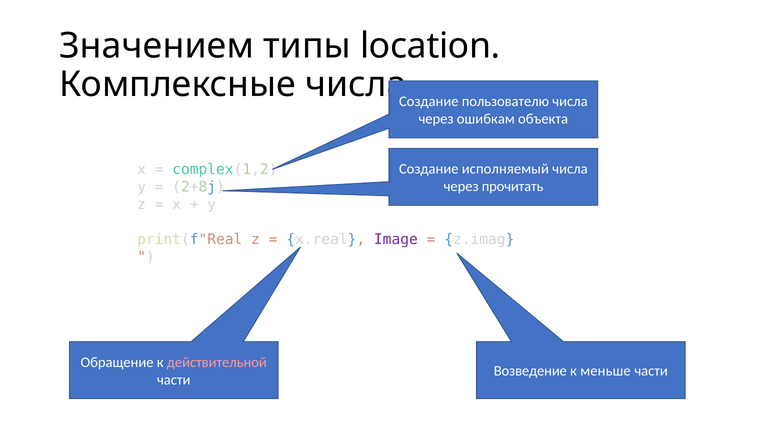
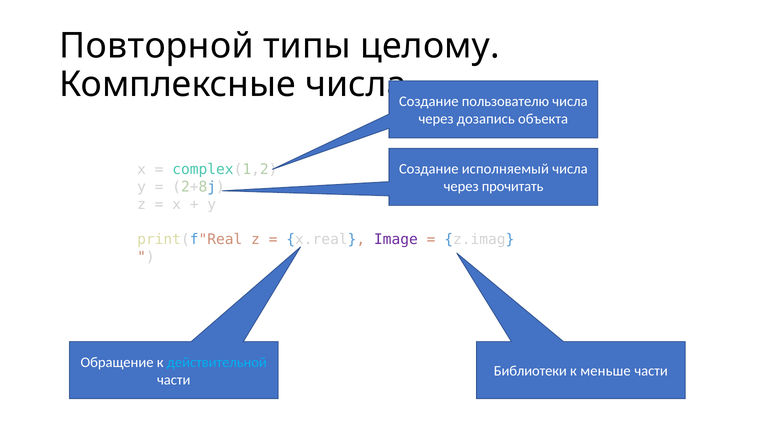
Значением: Значением -> Повторной (157, 46)
location: location -> целому (430, 46)
ошибкам: ошибкам -> дозапись (486, 119)
действительной colour: pink -> light blue (217, 362)
Возведение: Возведение -> Библиотеки (530, 371)
